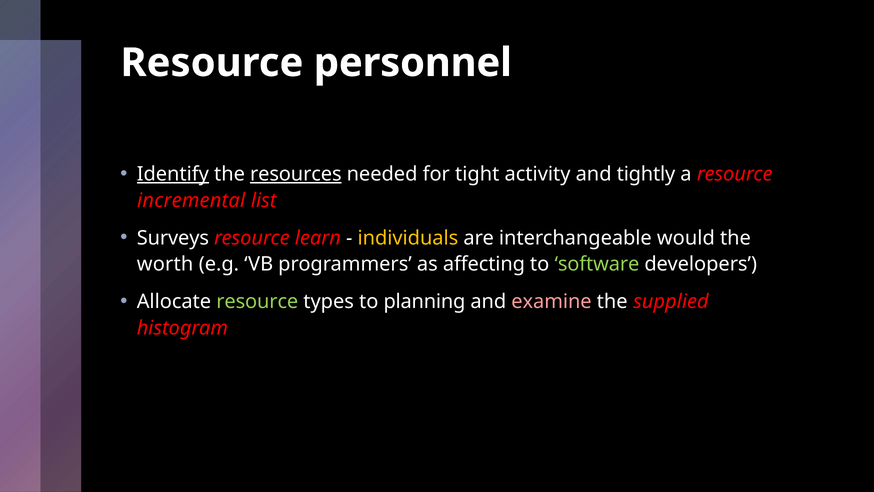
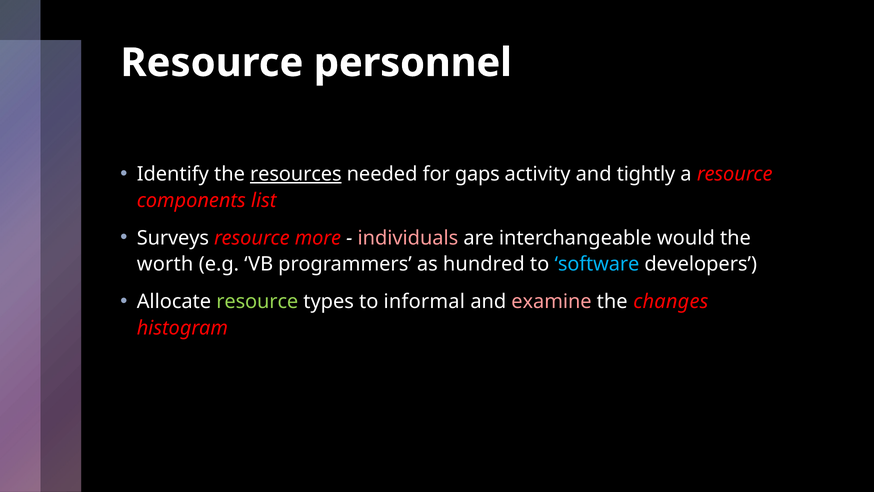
Identify underline: present -> none (173, 174)
tight: tight -> gaps (477, 174)
incremental: incremental -> components (191, 200)
learn: learn -> more (318, 238)
individuals colour: yellow -> pink (408, 238)
affecting: affecting -> hundred (484, 264)
software colour: light green -> light blue (597, 264)
planning: planning -> informal (424, 301)
supplied: supplied -> changes (671, 301)
